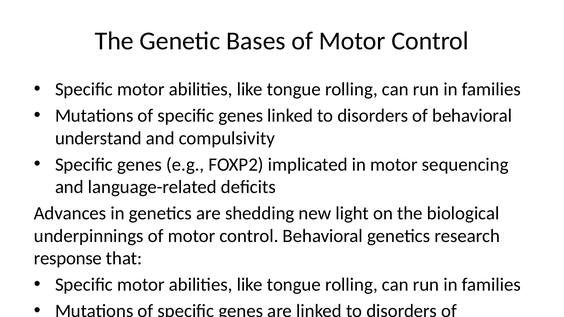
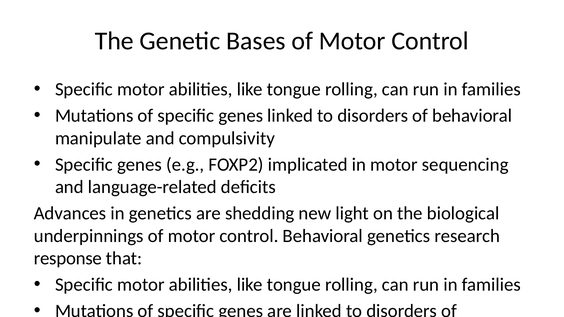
understand: understand -> manipulate (98, 138)
